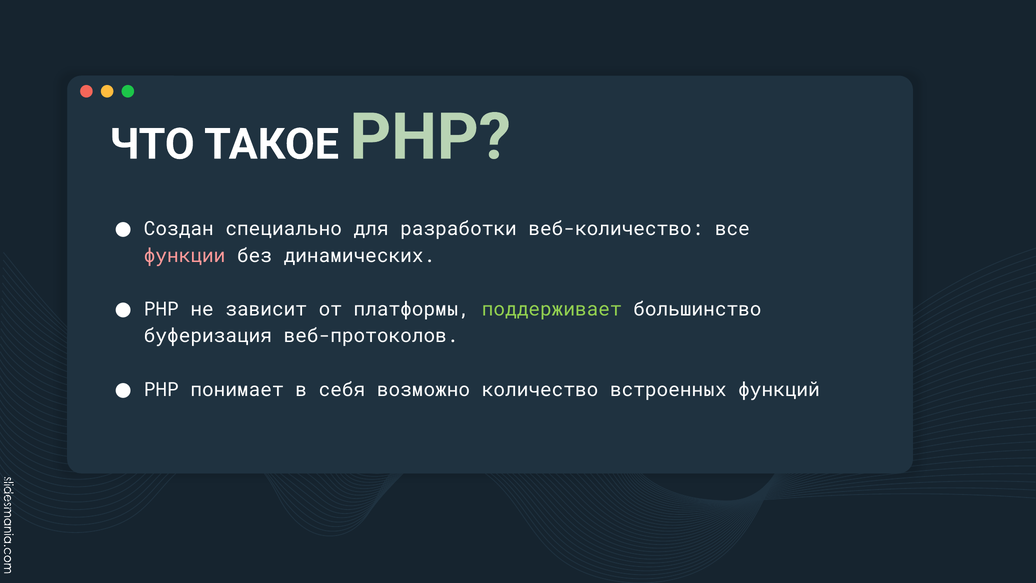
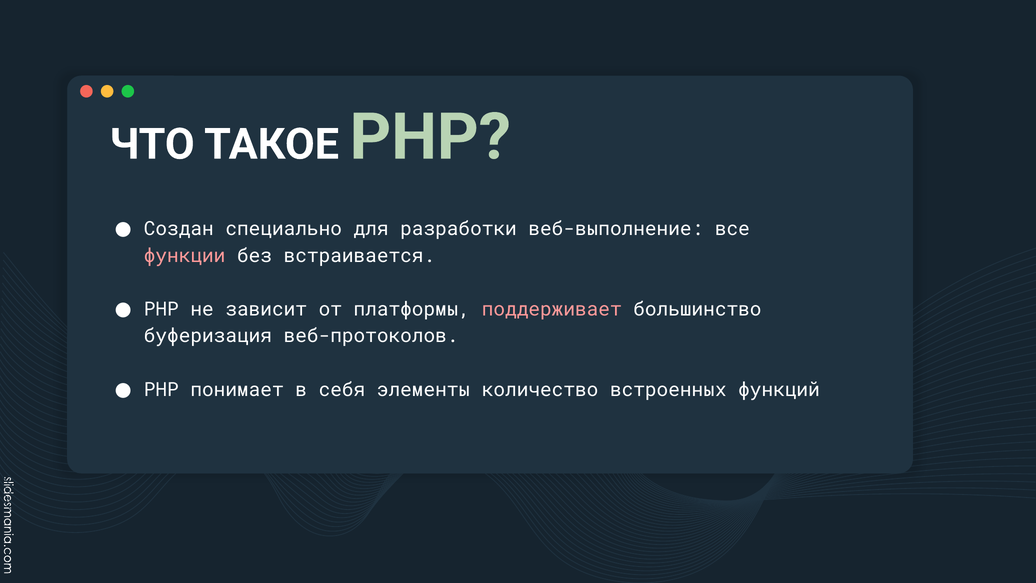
веб-количество: веб-количество -> веб-выполнение (616, 229)
динамических: динамических -> встраивается (359, 256)
поддерживает colour: light green -> pink (552, 309)
возможно: возможно -> элементы (424, 389)
